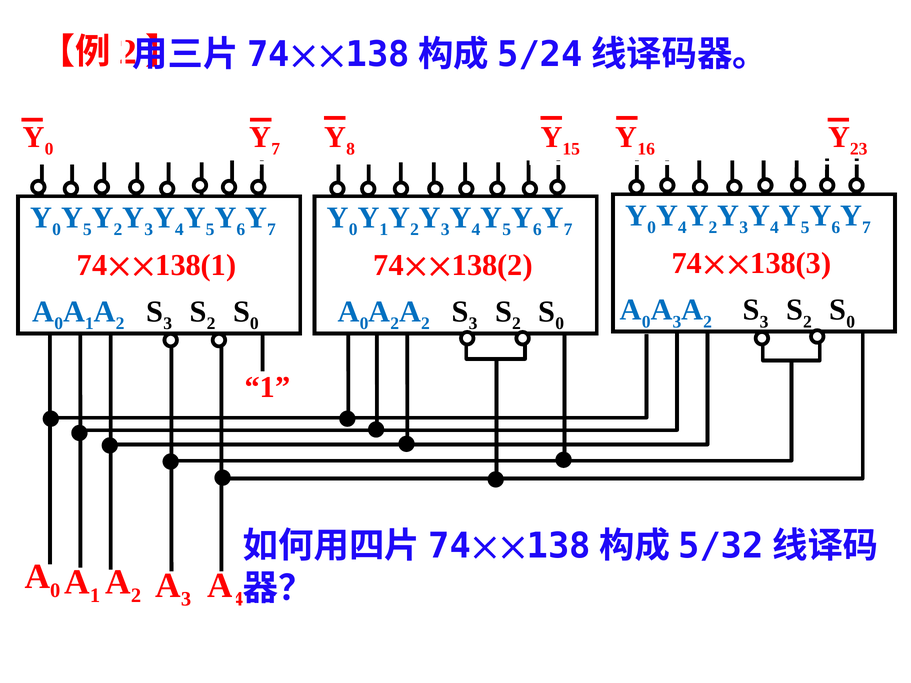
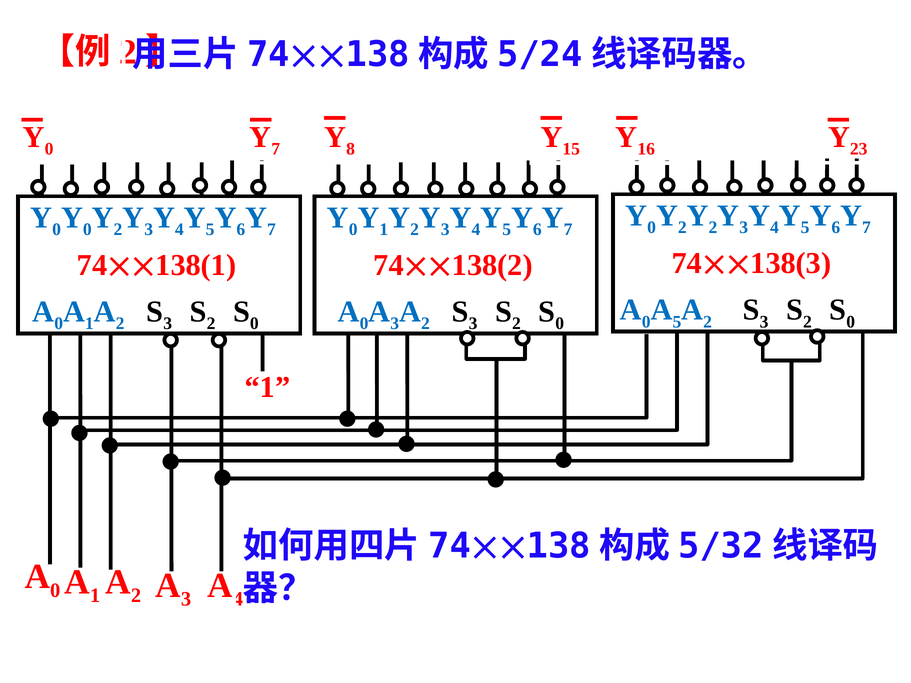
4: 4 -> 2 (682, 228)
5: 5 -> 0 (87, 229)
2: 2 -> 3 (395, 324)
3: 3 -> 5 (677, 322)
